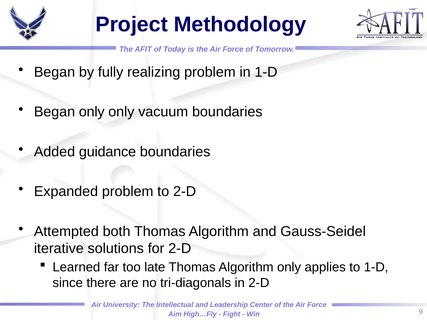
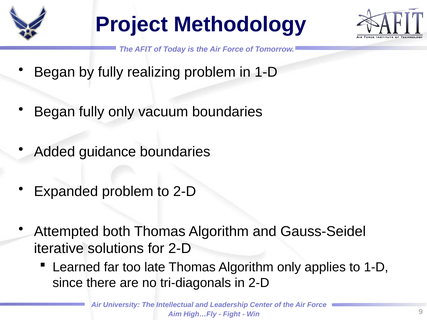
Began only: only -> fully (92, 112)
